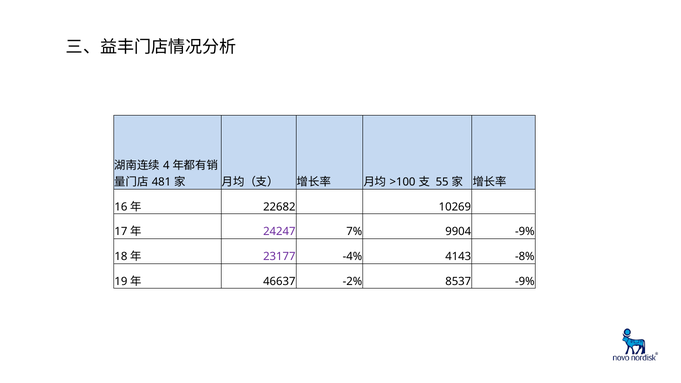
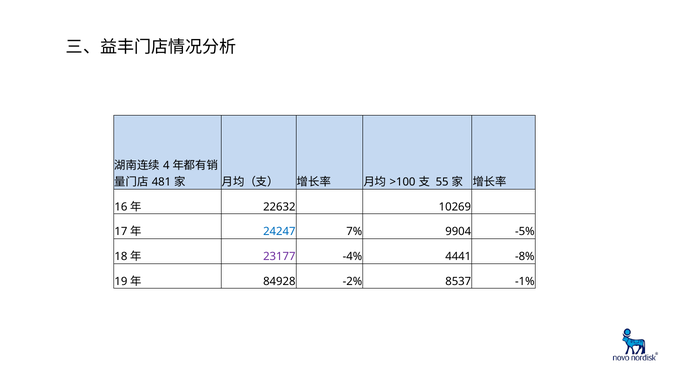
22682: 22682 -> 22632 (279, 207)
24247 colour: purple -> blue (279, 232)
9904 -9%: -9% -> -5% (525, 232)
4143: 4143 -> 4441 (458, 257)
46637: 46637 -> 84928 (279, 281)
8537 -9%: -9% -> -1% (525, 281)
